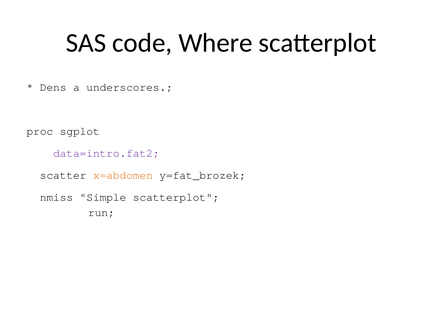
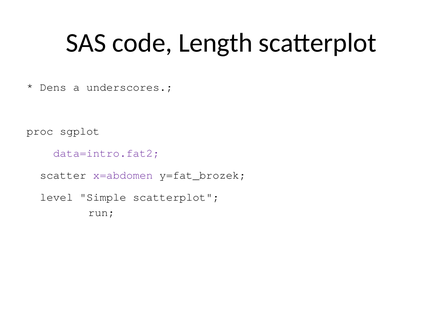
Where: Where -> Length (215, 43)
x=abdomen colour: orange -> purple (123, 175)
nmiss: nmiss -> level (56, 197)
